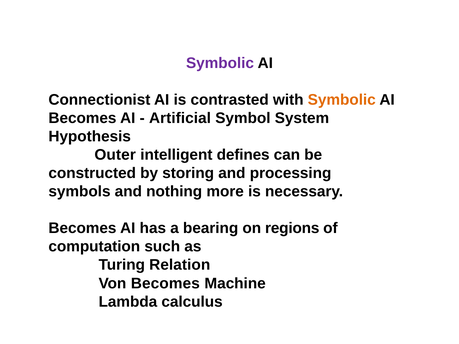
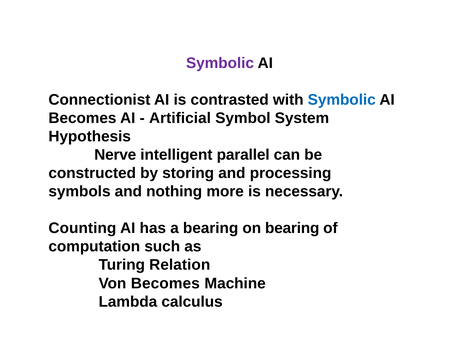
Symbolic colour: orange -> blue (342, 100)
Outer: Outer -> Nerve (115, 155)
defines: defines -> parallel (243, 155)
Becomes: Becomes -> Counting (82, 228)
on regions: regions -> bearing (292, 228)
